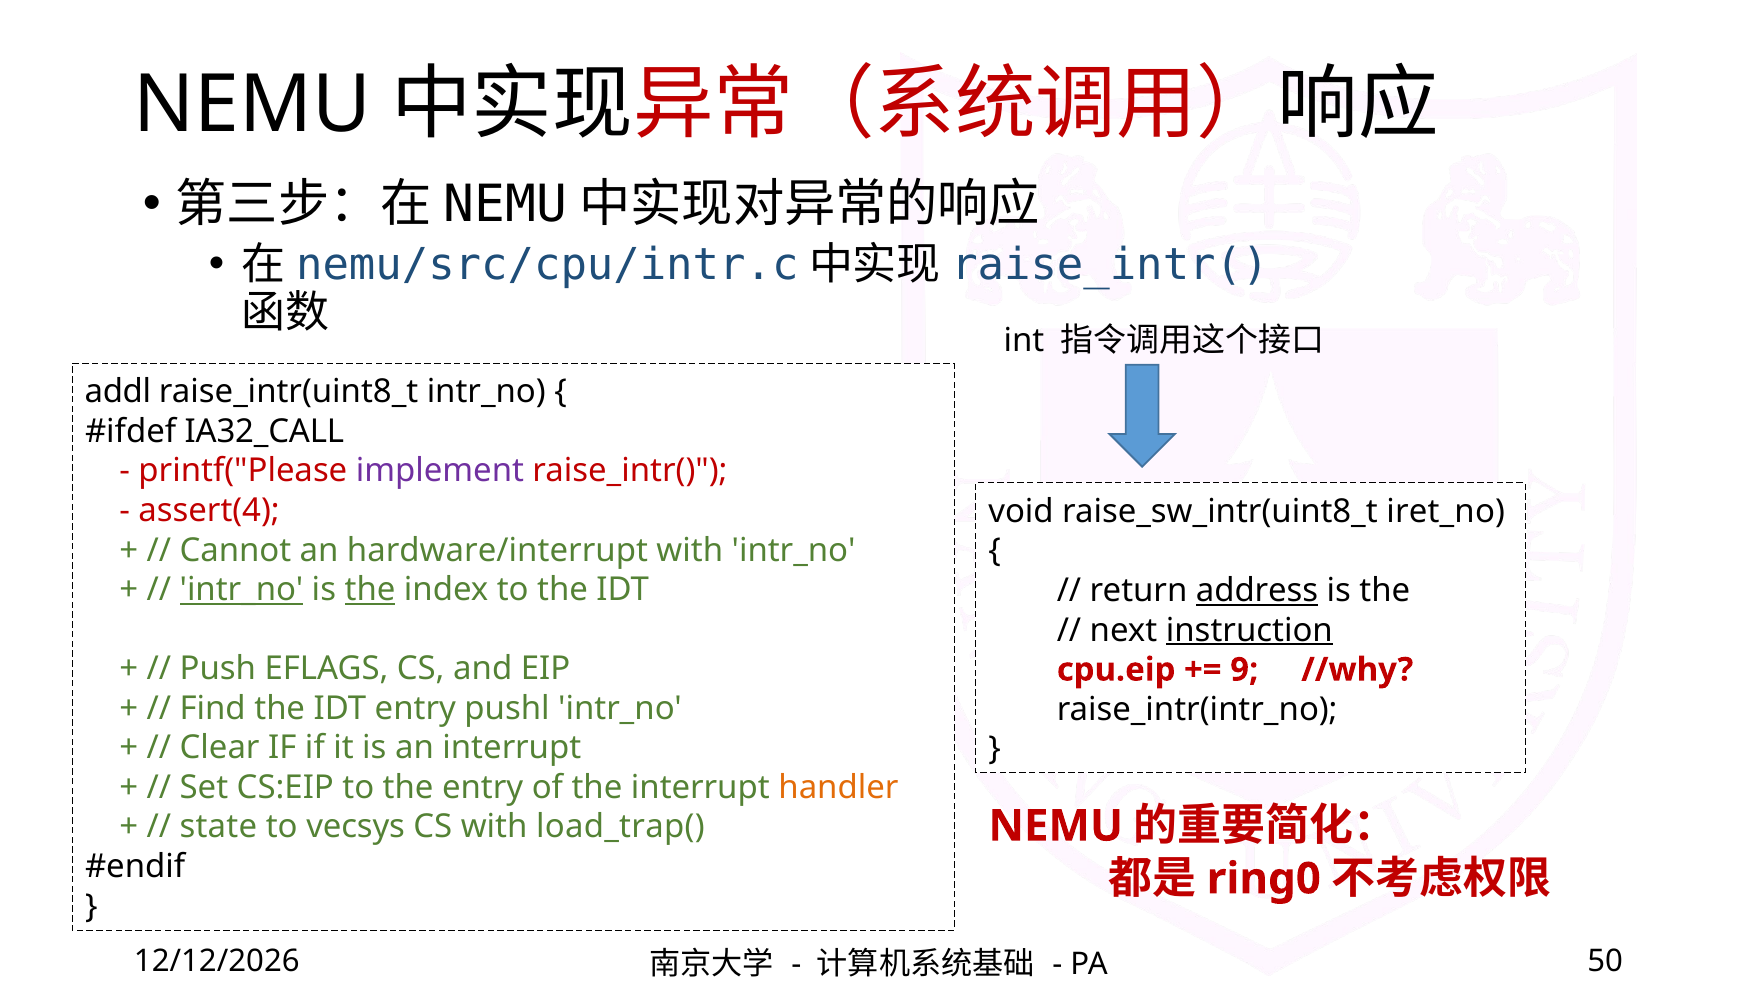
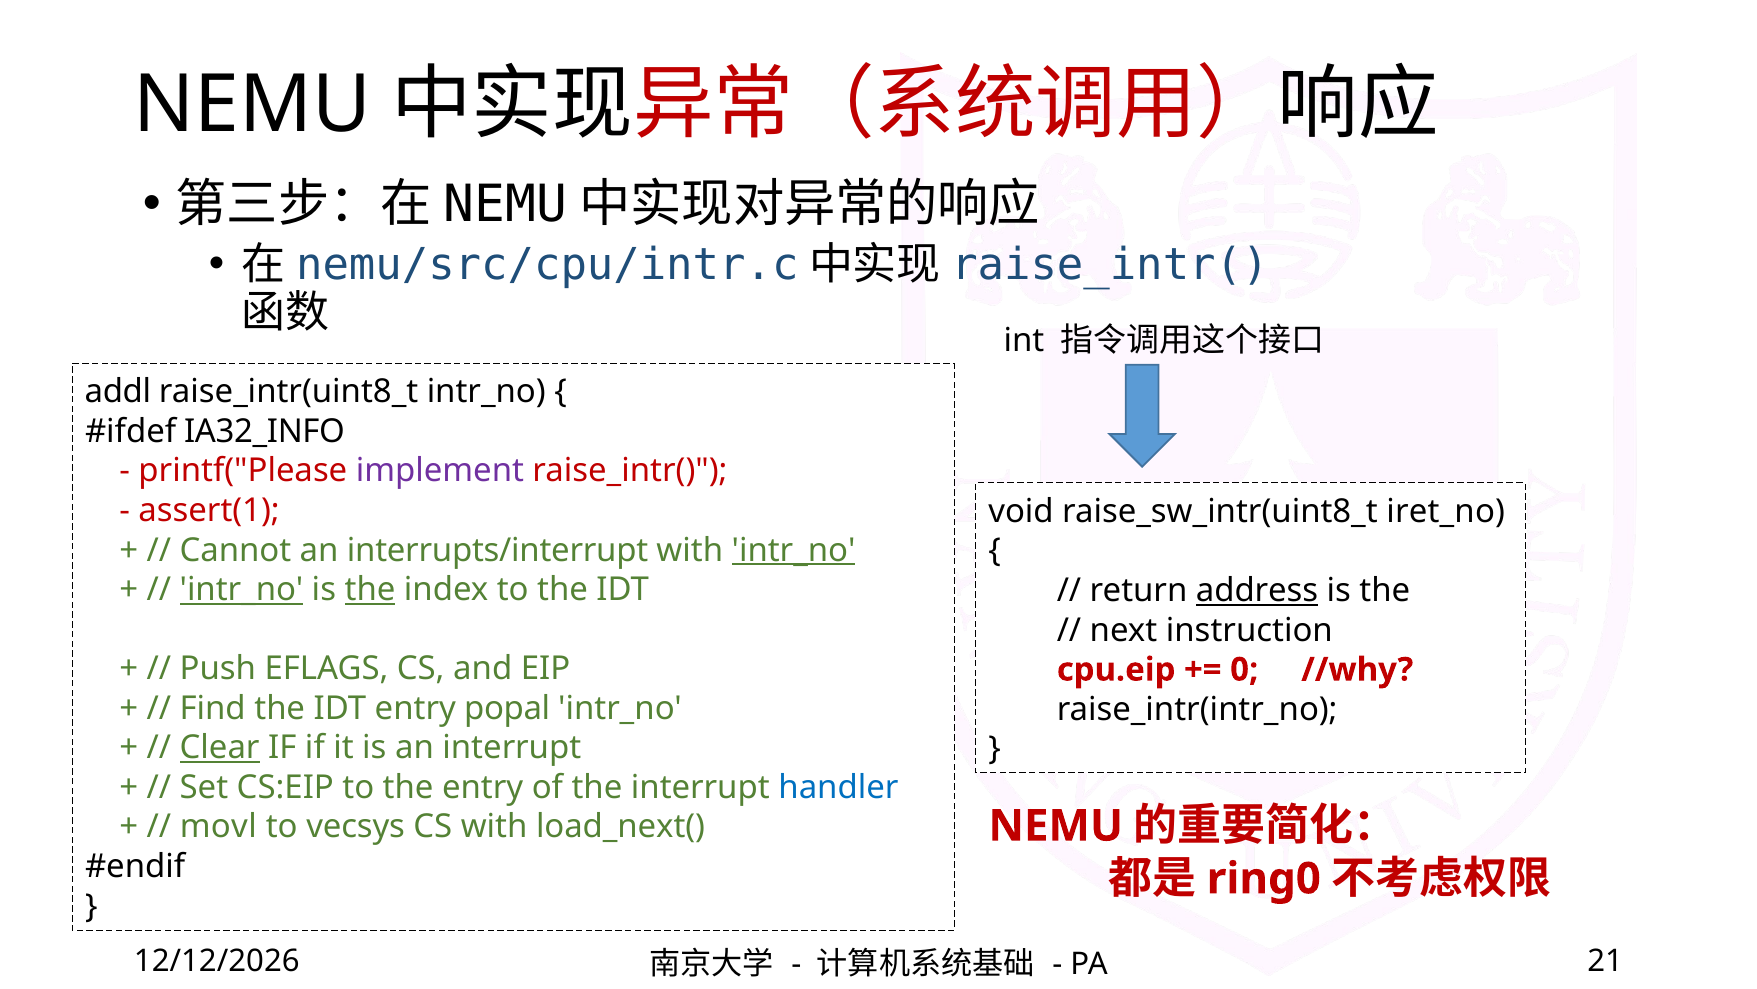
IA32_CALL: IA32_CALL -> IA32_INFO (265, 431)
assert(4: assert(4 -> assert(1 (209, 510)
hardware/interrupt: hardware/interrupt -> interrupts/interrupt (498, 550)
intr_no underline: none -> present (794, 550)
instruction underline: present -> none (1249, 630)
9: 9 -> 0 (1244, 669)
pushl: pushl -> popal (507, 708)
Clear underline: none -> present (220, 747)
handler colour: orange -> blue (838, 787)
state: state -> movl (218, 826)
load_trap(: load_trap( -> load_next( (621, 826)
50: 50 -> 21 (1605, 961)
